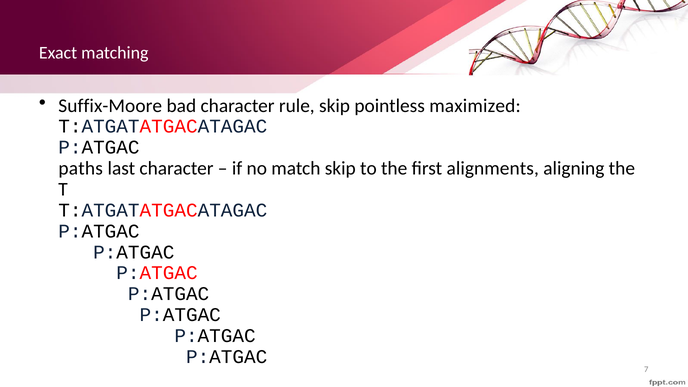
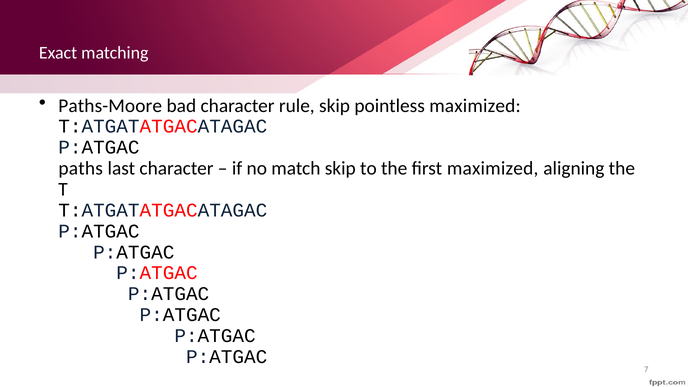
Suffix-Moore: Suffix-Moore -> Paths-Moore (110, 106)
first alignments: alignments -> maximized (493, 168)
